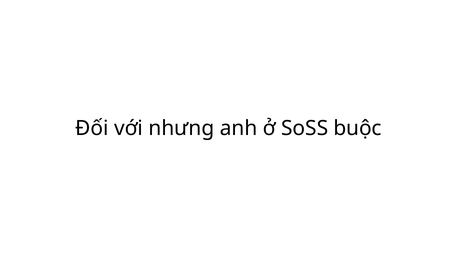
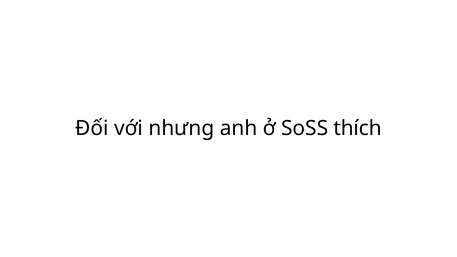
buộc: buộc -> thích (358, 128)
